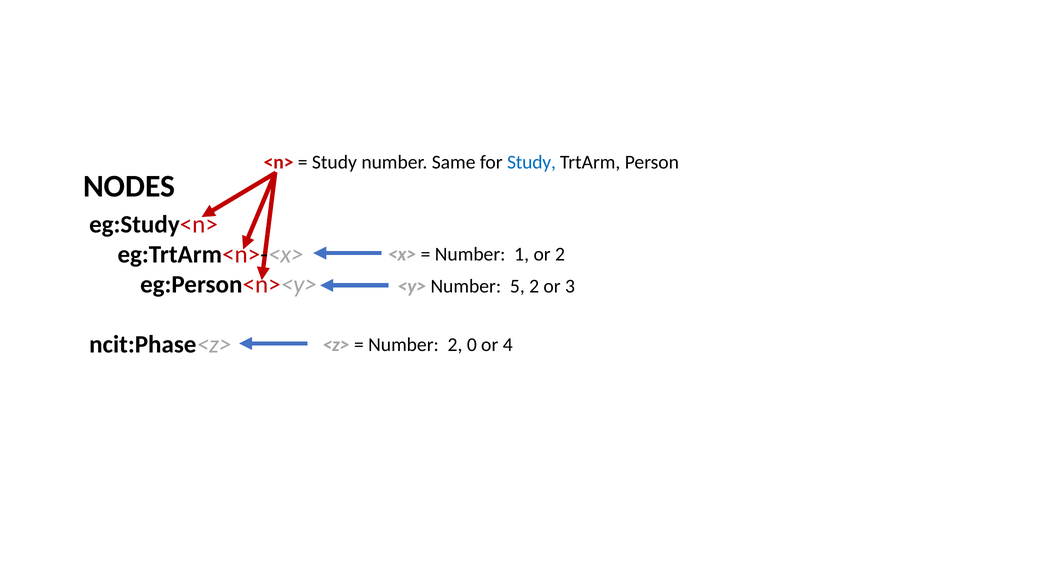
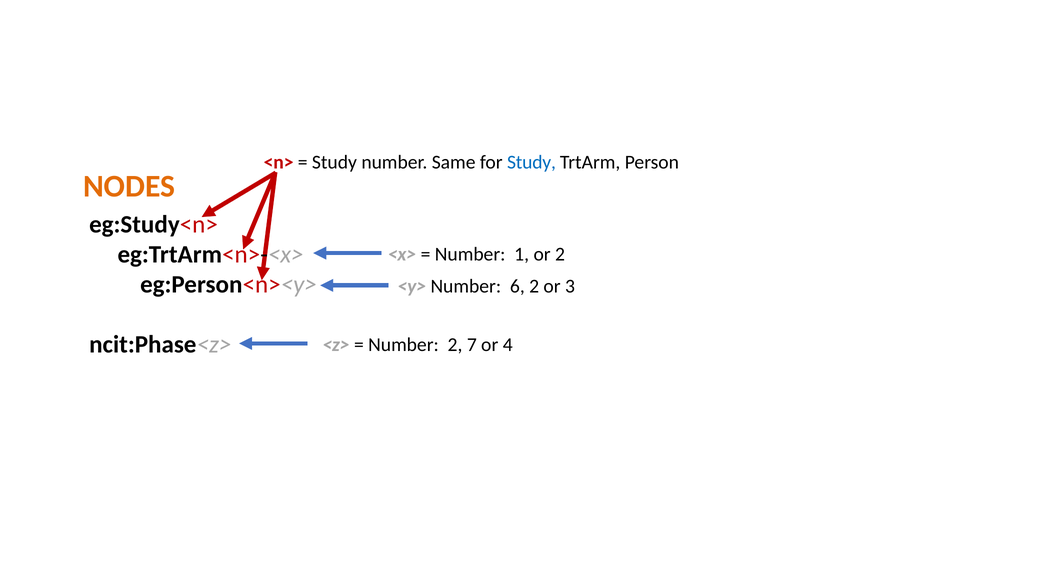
NODES colour: black -> orange (129, 186)
5: 5 -> 6 (517, 286)
0: 0 -> 7 (472, 344)
